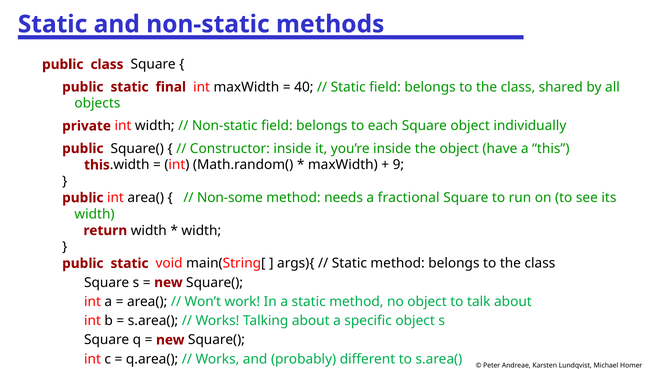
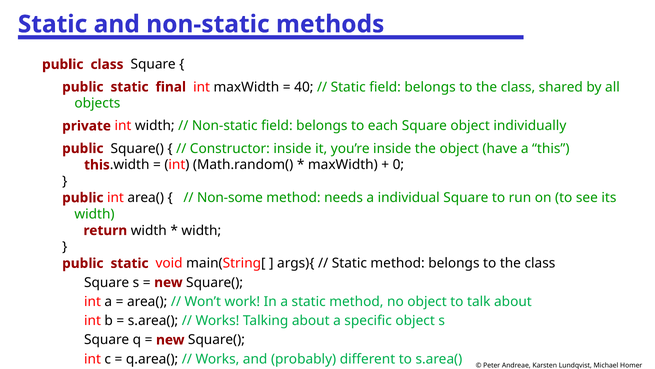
9: 9 -> 0 (398, 165)
fractional: fractional -> individual (409, 197)
